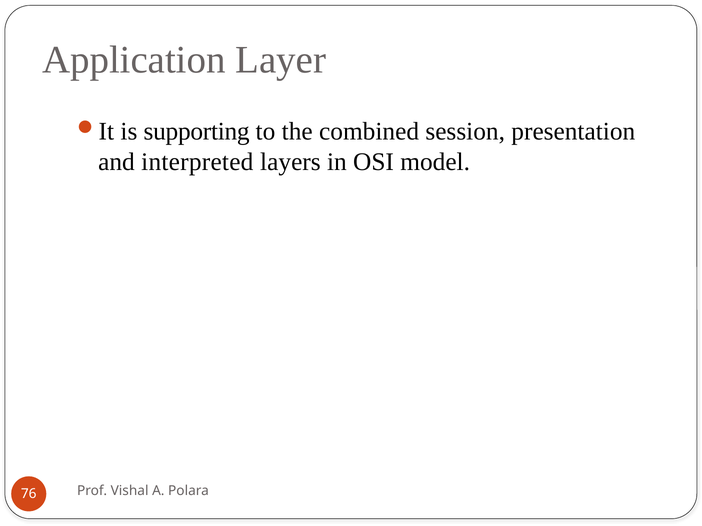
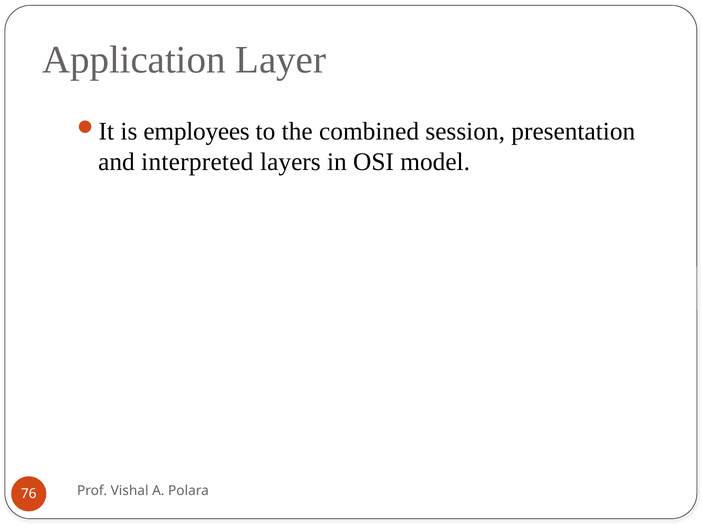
supporting: supporting -> employees (197, 132)
